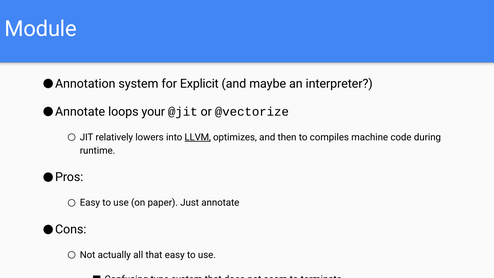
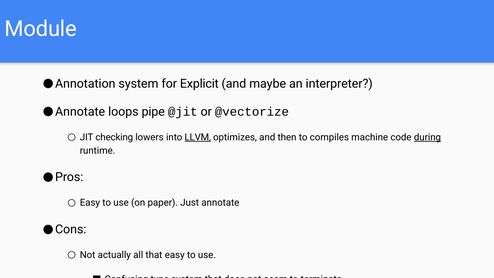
your: your -> pipe (153, 112)
relatively: relatively -> checking (114, 137)
during underline: none -> present (427, 137)
